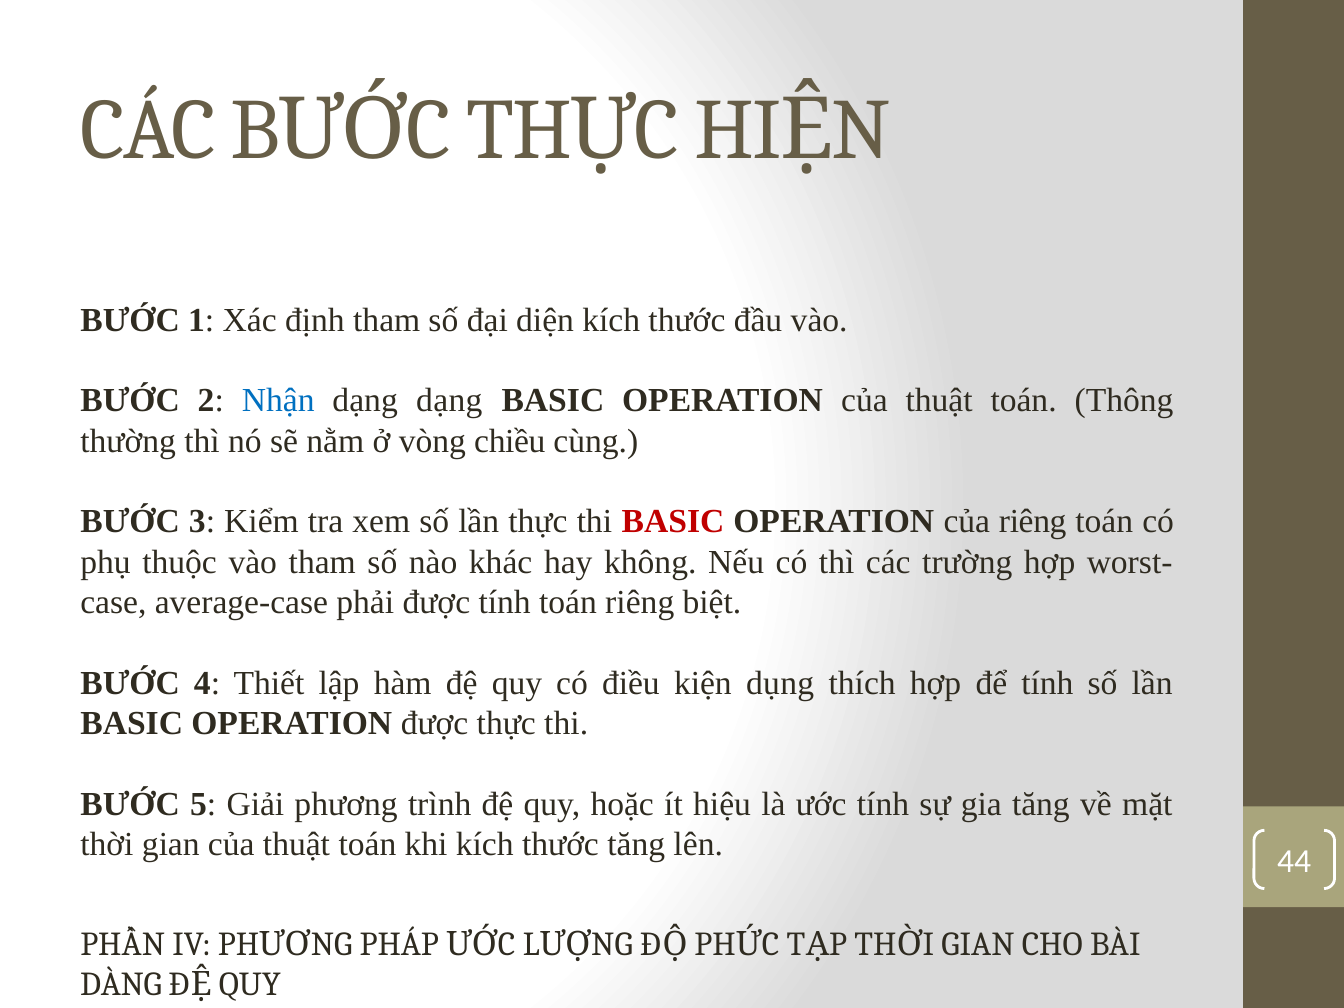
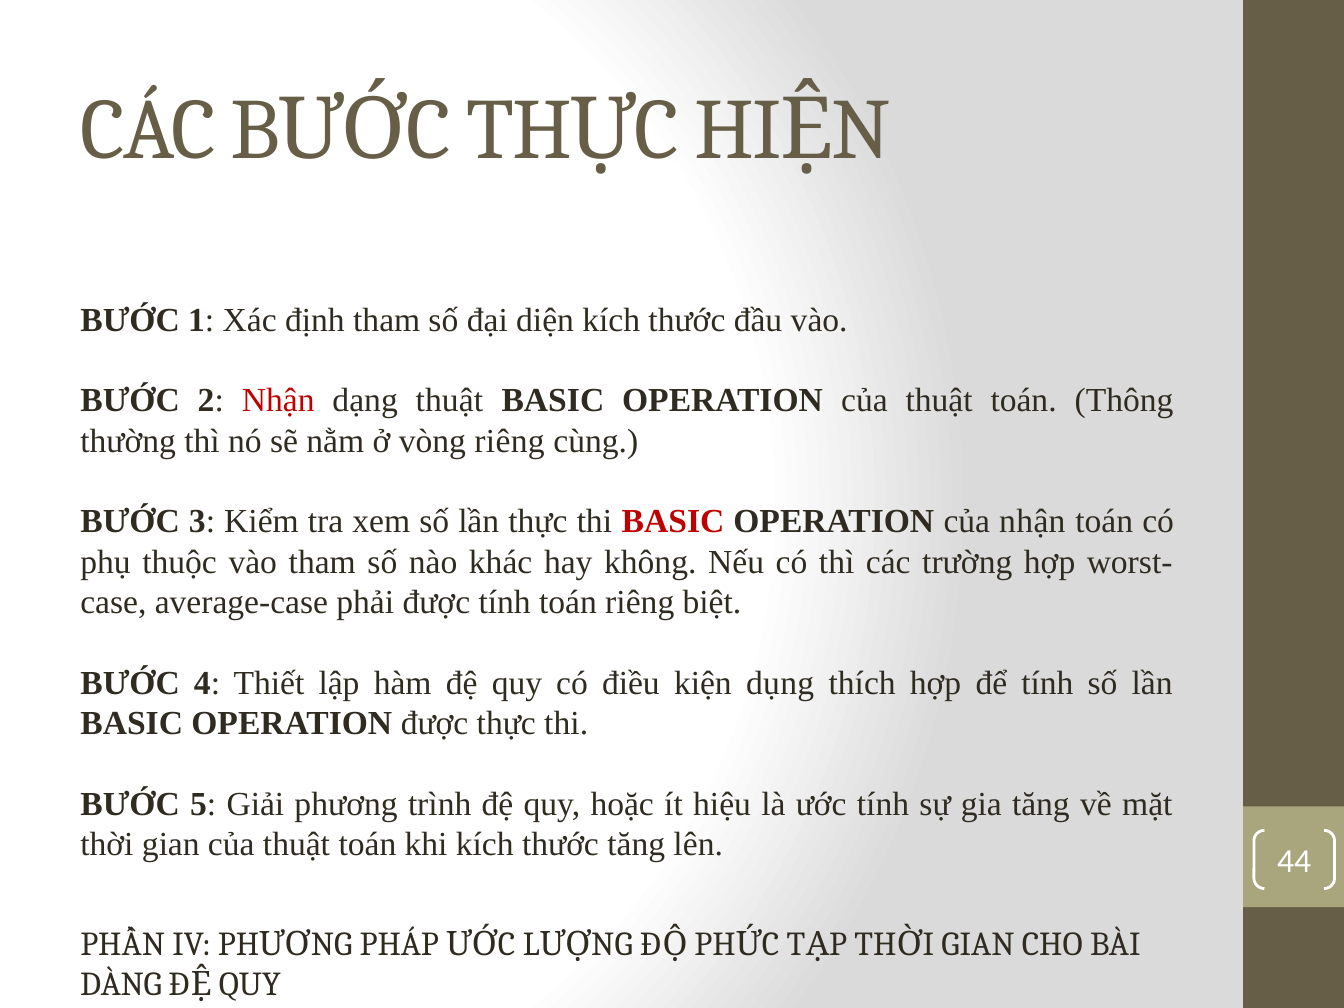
Nhận colour: blue -> red (278, 401)
dạng dạng: dạng -> thuật (449, 401)
vòng chiều: chiều -> riêng (510, 441)
của riêng: riêng -> nhận (1032, 522)
